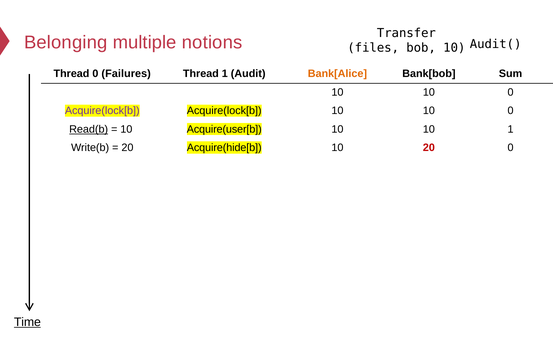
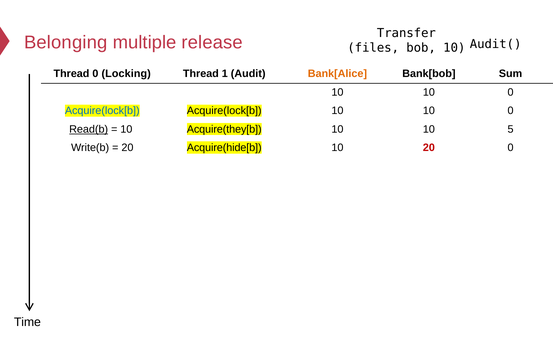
notions: notions -> release (212, 42)
Failures: Failures -> Locking (126, 74)
Acquire(lock[b colour: purple -> blue (102, 111)
Acquire(user[b: Acquire(user[b -> Acquire(they[b (224, 129)
10 1: 1 -> 5 (511, 129)
Time underline: present -> none (27, 322)
